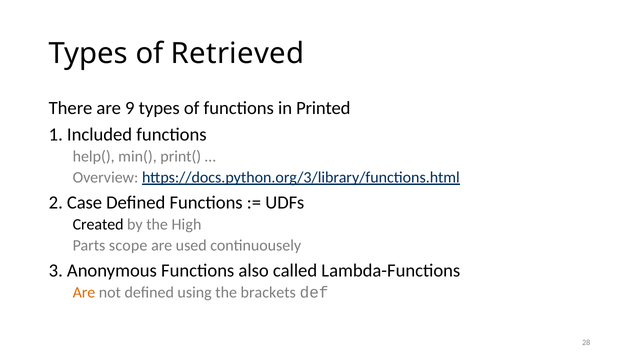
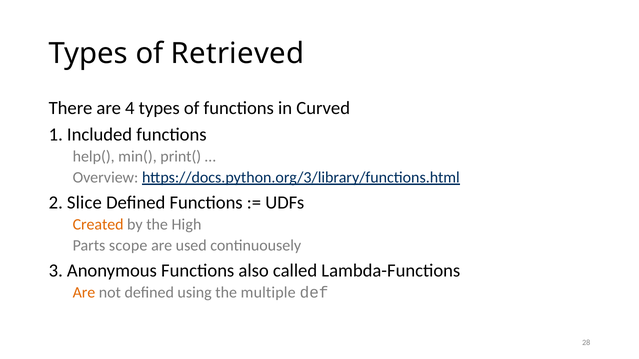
9: 9 -> 4 (130, 108)
Printed: Printed -> Curved (323, 108)
Case: Case -> Slice (84, 203)
Created colour: black -> orange (98, 225)
brackets: brackets -> multiple (268, 293)
